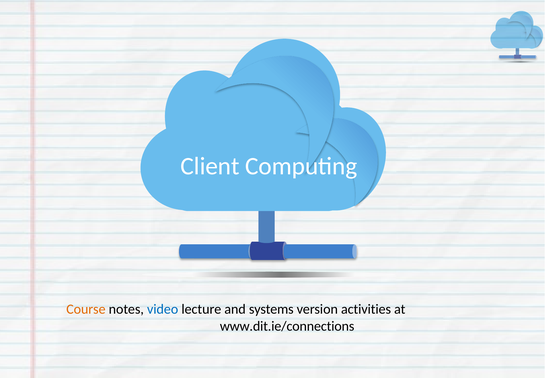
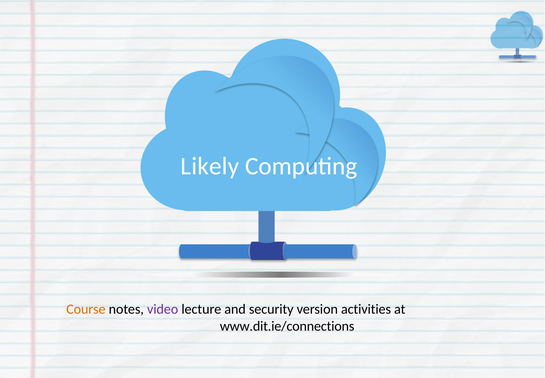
Client: Client -> Likely (210, 166)
video colour: blue -> purple (163, 309)
systems: systems -> security (271, 309)
